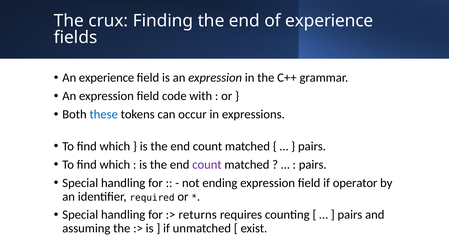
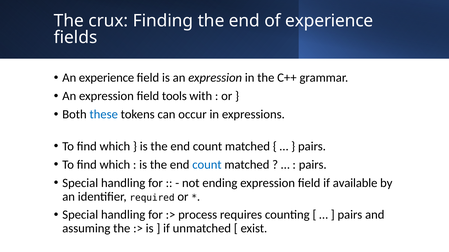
code: code -> tools (174, 96)
count colour: purple -> blue (207, 165)
operator: operator -> available (355, 183)
returns: returns -> process (198, 215)
